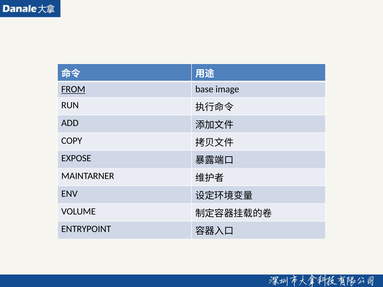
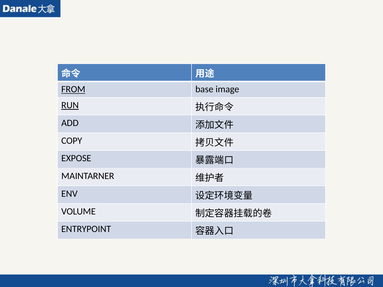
RUN underline: none -> present (70, 105)
